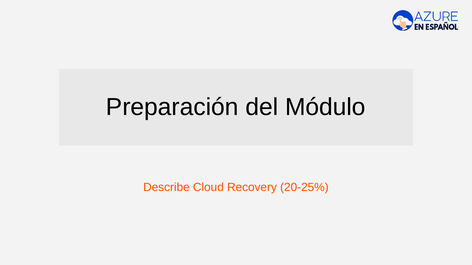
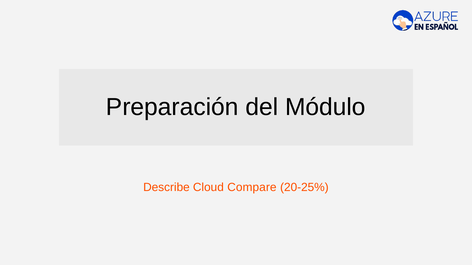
Recovery: Recovery -> Compare (252, 188)
